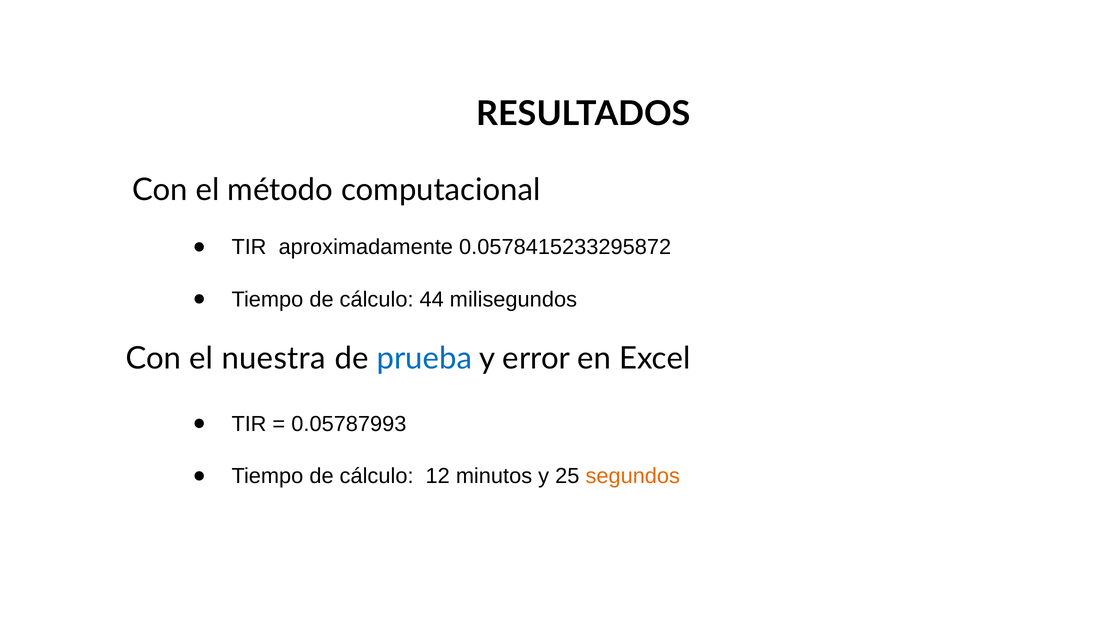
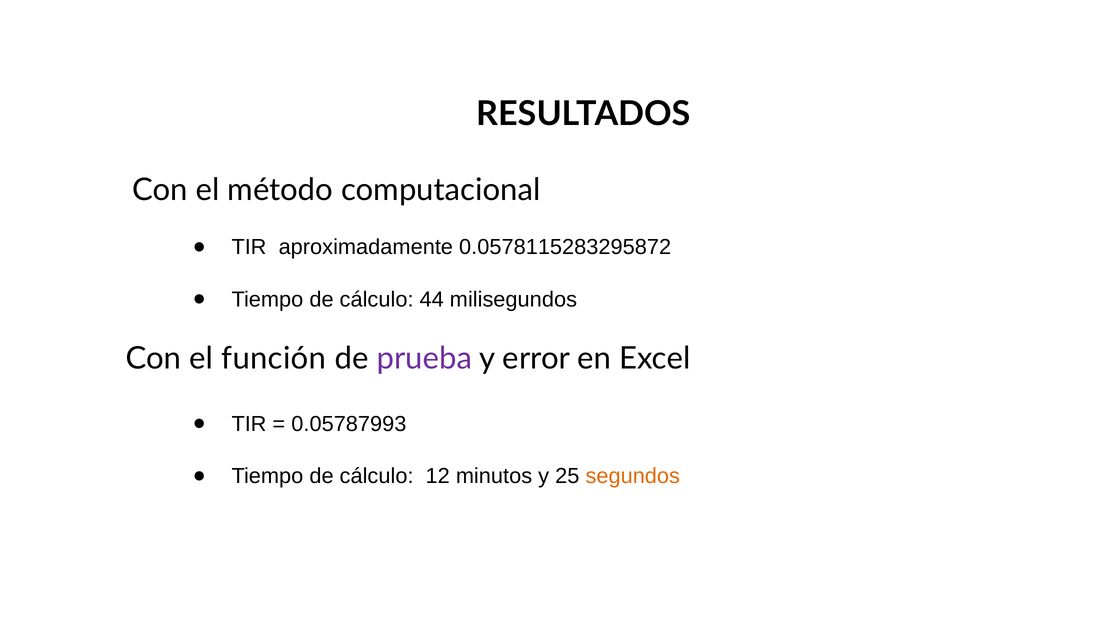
0.0578415233295872: 0.0578415233295872 -> 0.0578115283295872 (565, 247)
nuestra: nuestra -> función (274, 359)
prueba colour: blue -> purple (424, 359)
